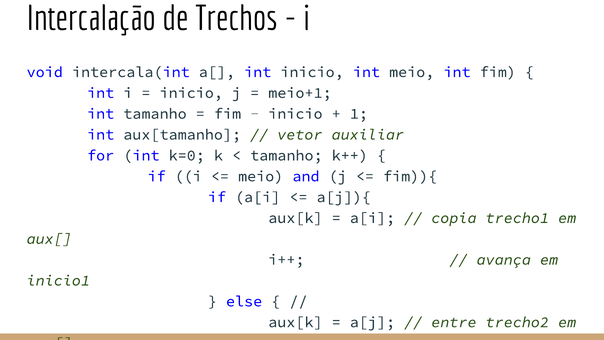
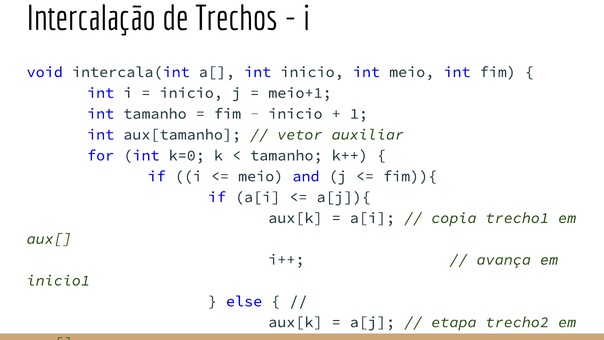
entre: entre -> etapa (454, 322)
